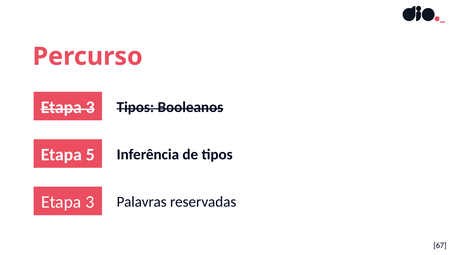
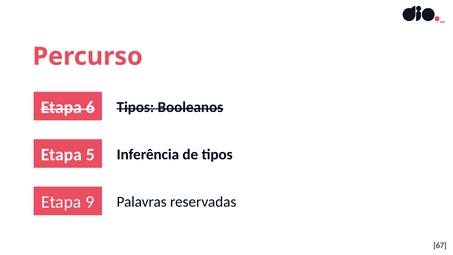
3: 3 -> 6 (90, 107)
3: 3 -> 9 (90, 202)
